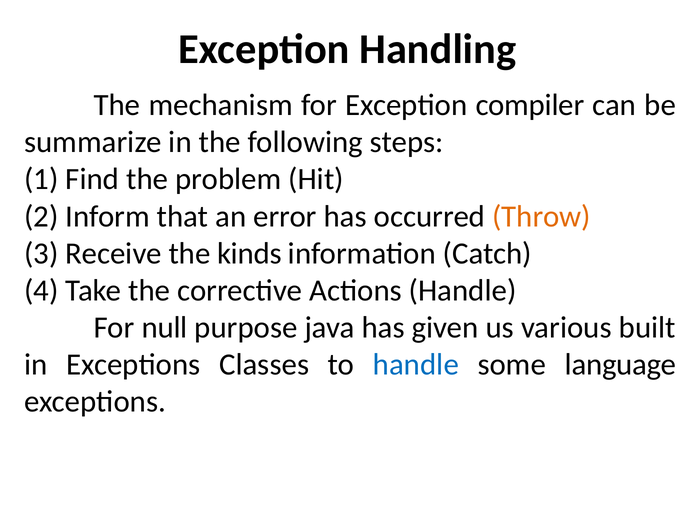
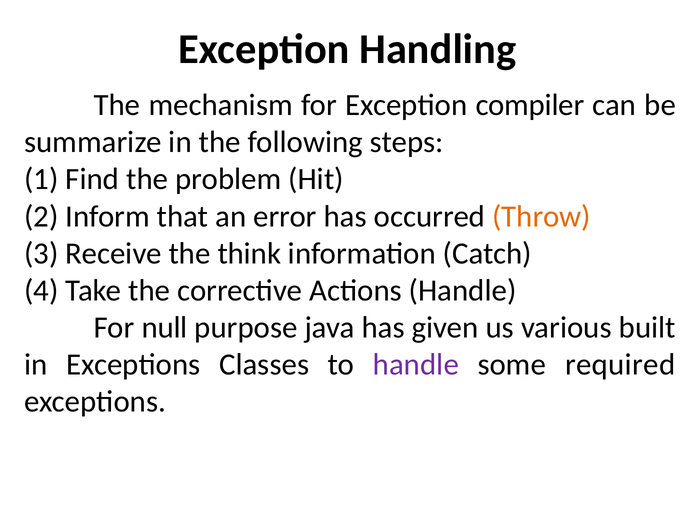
kinds: kinds -> think (249, 253)
handle colour: blue -> purple (416, 365)
language: language -> required (620, 365)
